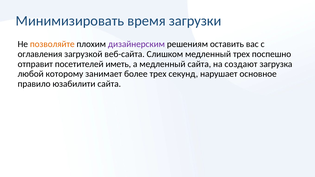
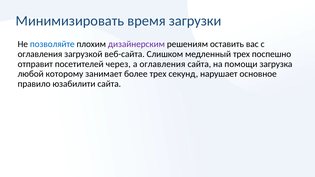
позволяйте colour: orange -> blue (52, 44)
иметь: иметь -> через (118, 64)
а медленный: медленный -> оглавления (162, 64)
создают: создают -> помощи (241, 64)
